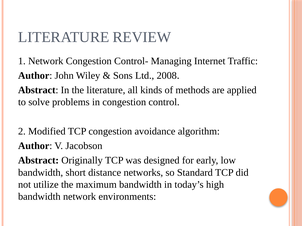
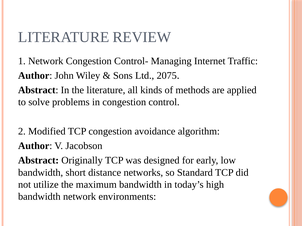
2008: 2008 -> 2075 (167, 76)
